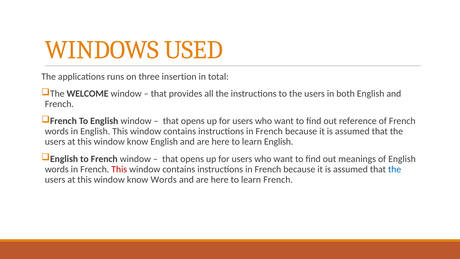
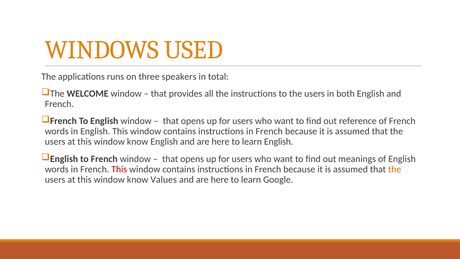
insertion: insertion -> speakers (179, 76)
the colour: blue -> orange (395, 169)
know Words: Words -> Values (164, 179)
learn French: French -> Google (278, 179)
